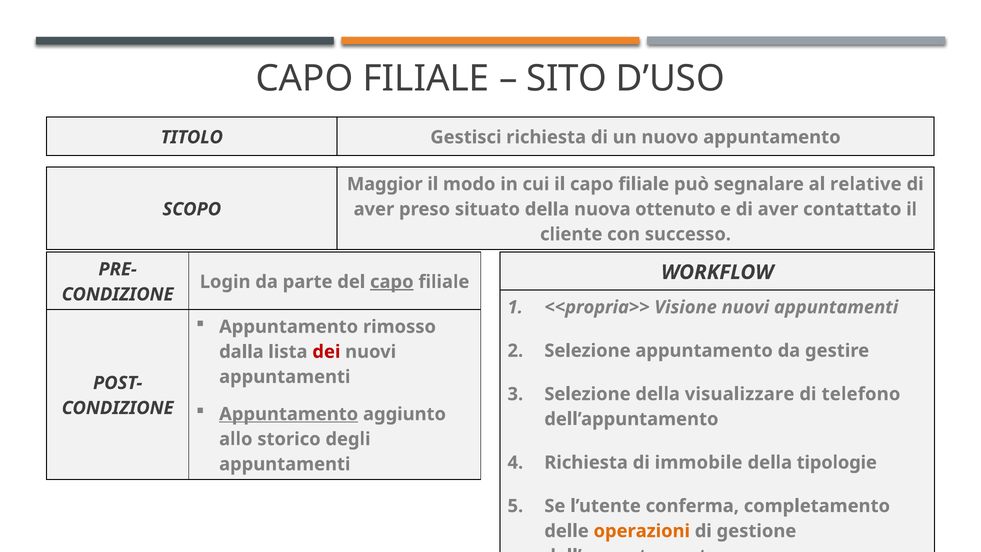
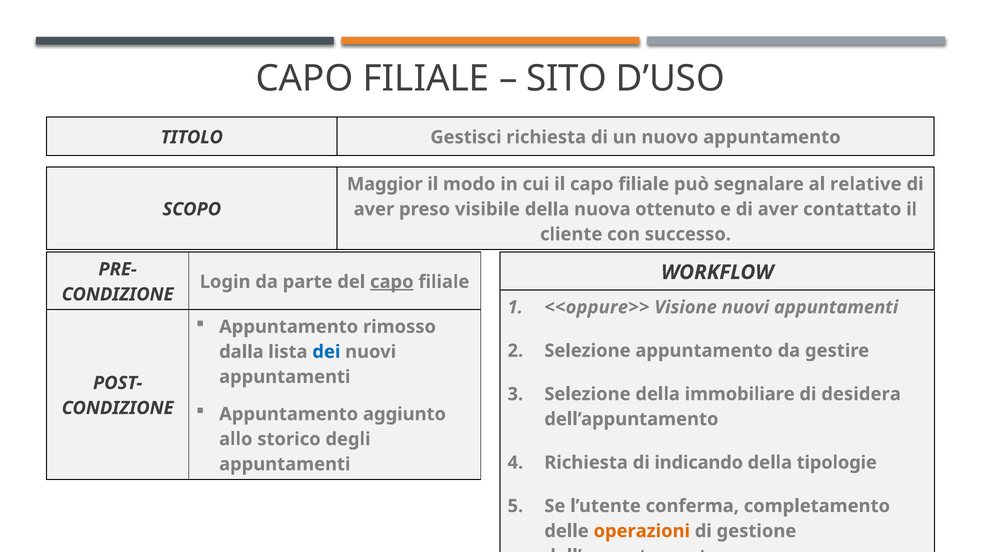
situato: situato -> visibile (487, 209)
<<propria>>: <<propria>> -> <<oppure>> (597, 307)
dei colour: red -> blue (326, 352)
visualizzare: visualizzare -> immobiliare (740, 394)
telefono: telefono -> desidera (861, 394)
Appuntamento underline: present -> none (289, 414)
immobile: immobile -> indicando (699, 462)
